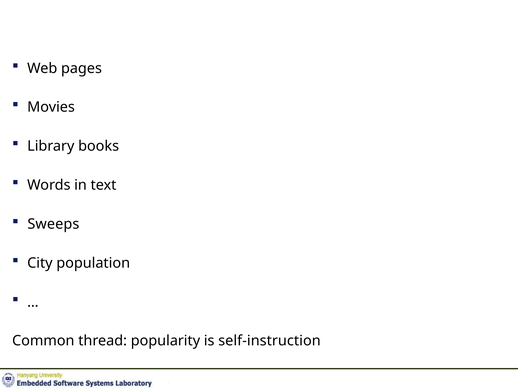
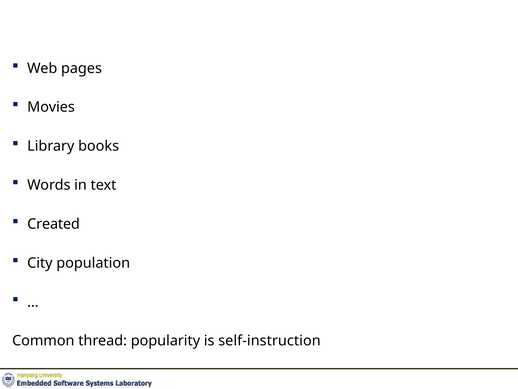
Sweeps: Sweeps -> Created (54, 224)
